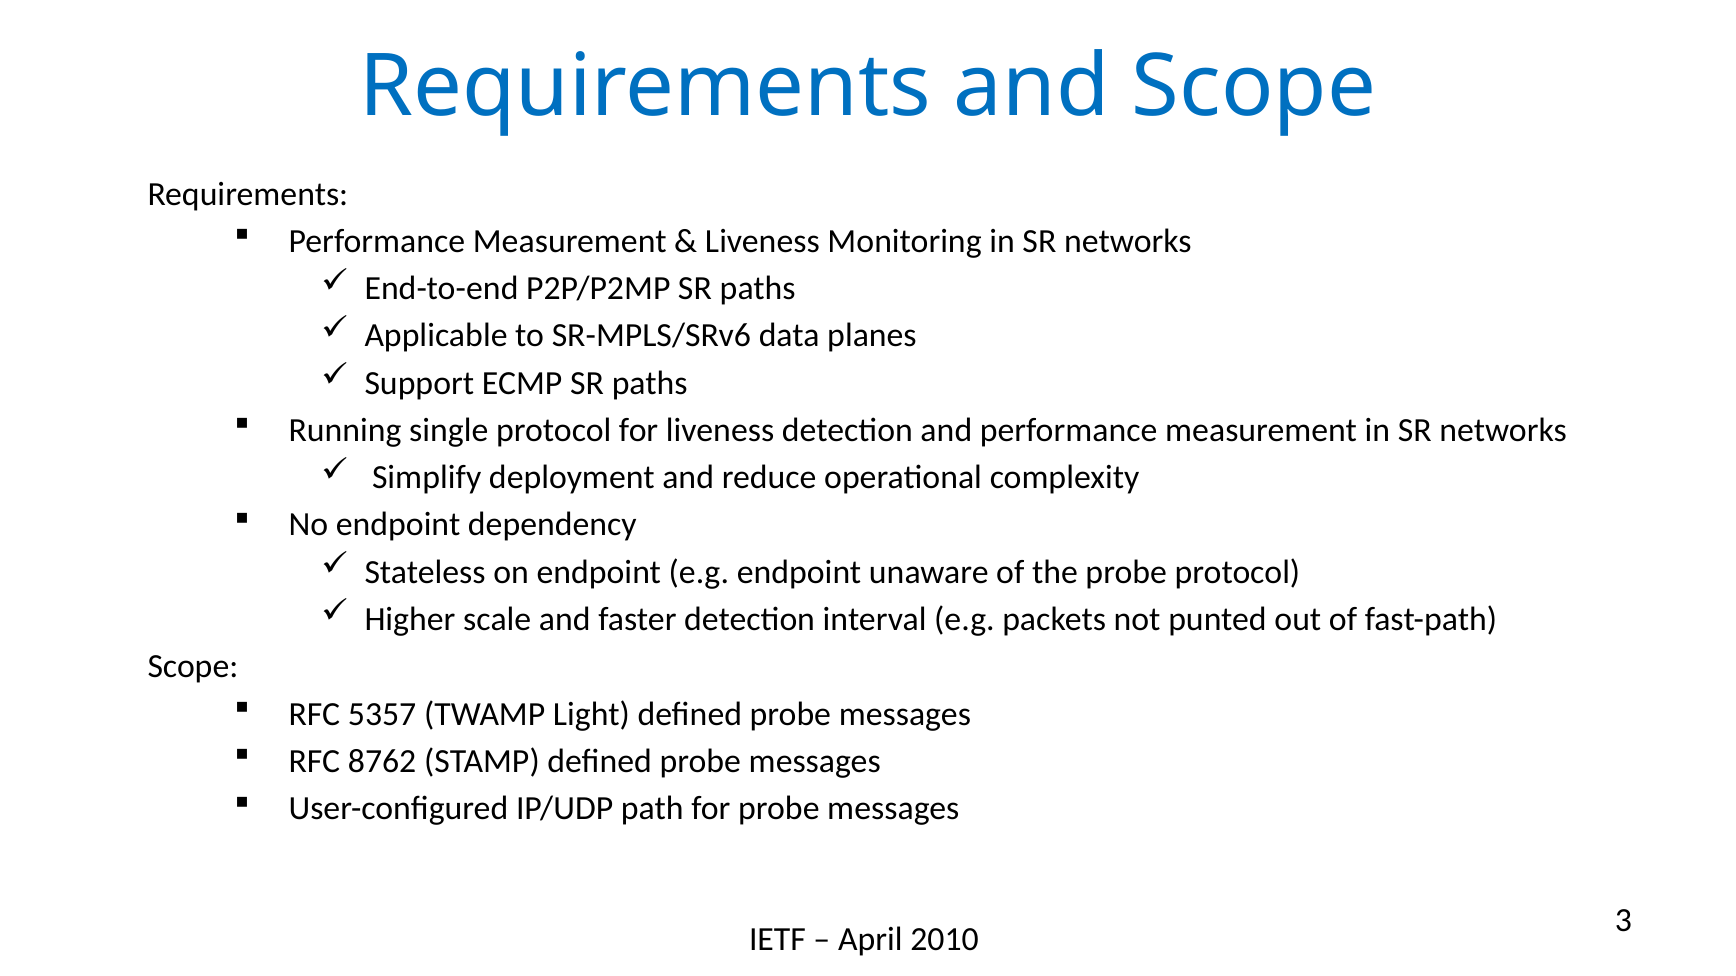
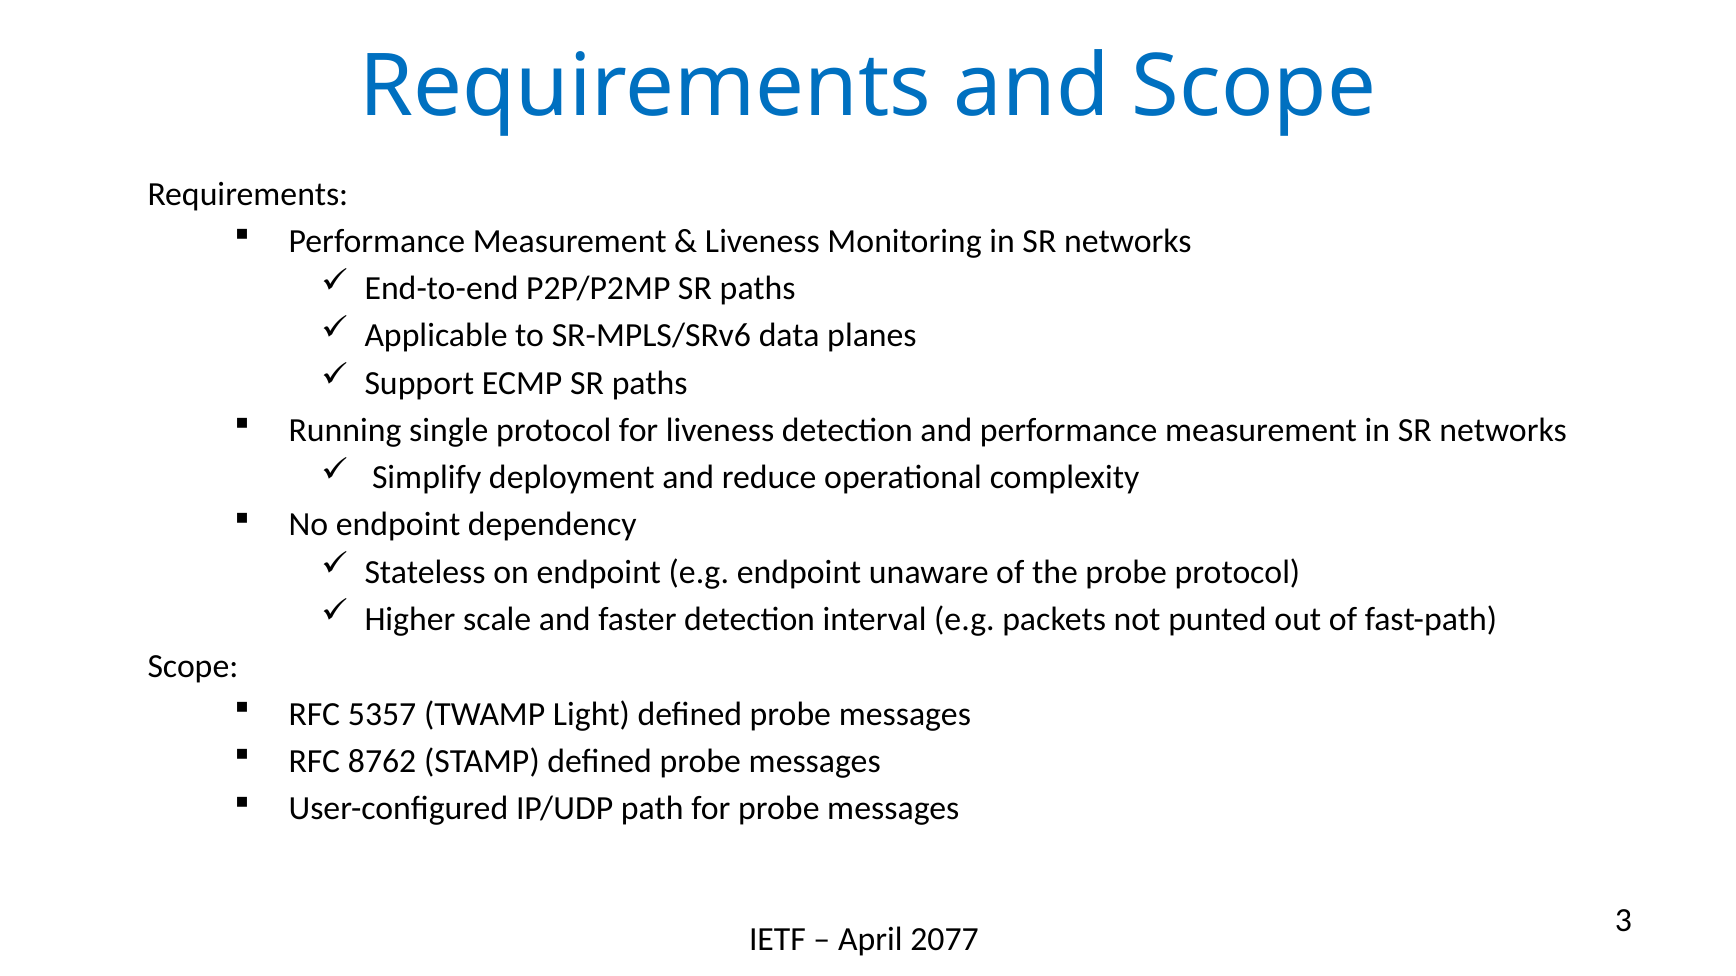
2010: 2010 -> 2077 (945, 940)
